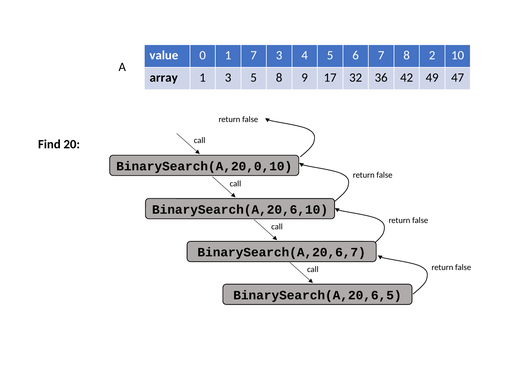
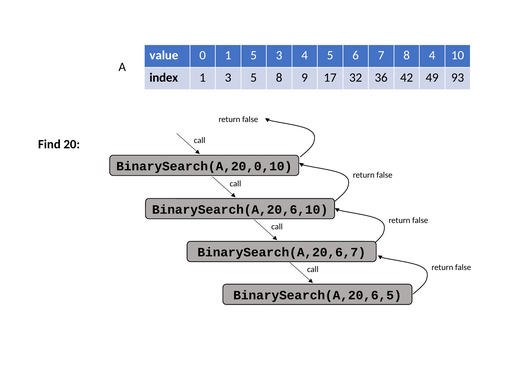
1 7: 7 -> 5 (254, 55)
8 2: 2 -> 4 (432, 55)
array: array -> index (164, 78)
47: 47 -> 93 (458, 78)
